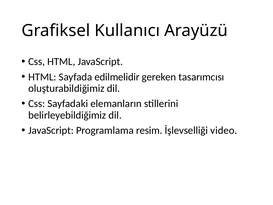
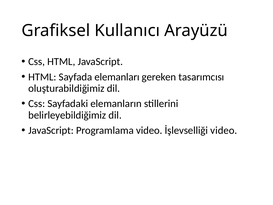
edilmelidir: edilmelidir -> elemanları (117, 77)
Programlama resim: resim -> video (149, 130)
